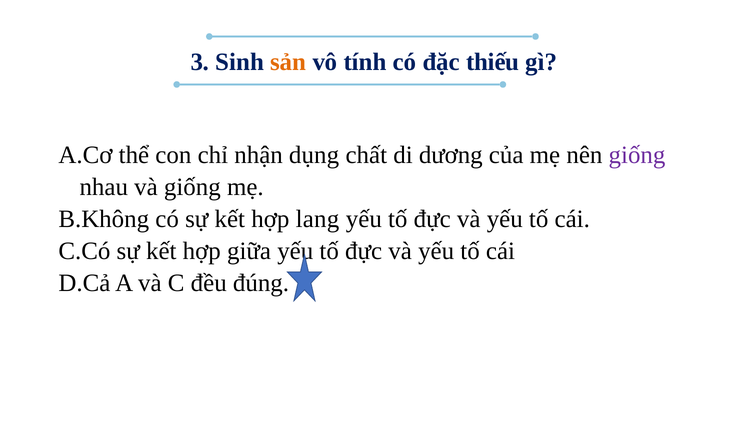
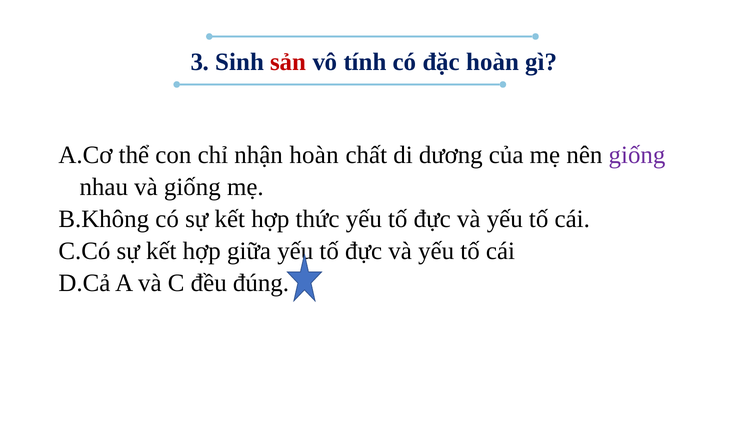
sản colour: orange -> red (288, 62)
đặc thiếu: thiếu -> hoàn (493, 62)
nhận dụng: dụng -> hoàn (314, 155)
lang: lang -> thức (318, 219)
